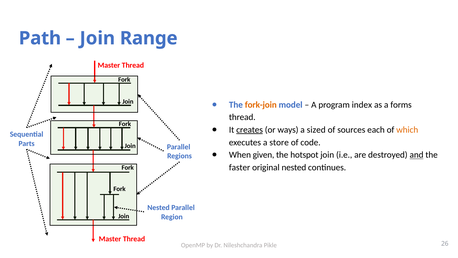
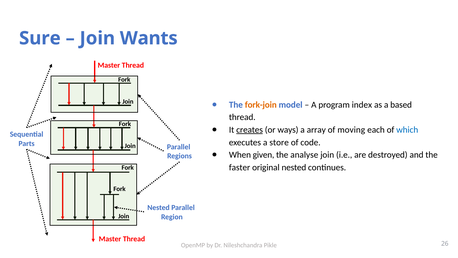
Path: Path -> Sure (40, 38)
Range: Range -> Wants (149, 38)
forms: forms -> based (401, 105)
sized: sized -> array (316, 130)
sources: sources -> moving (351, 130)
which colour: orange -> blue (407, 130)
hotspot: hotspot -> analyse (304, 155)
and underline: present -> none (417, 155)
